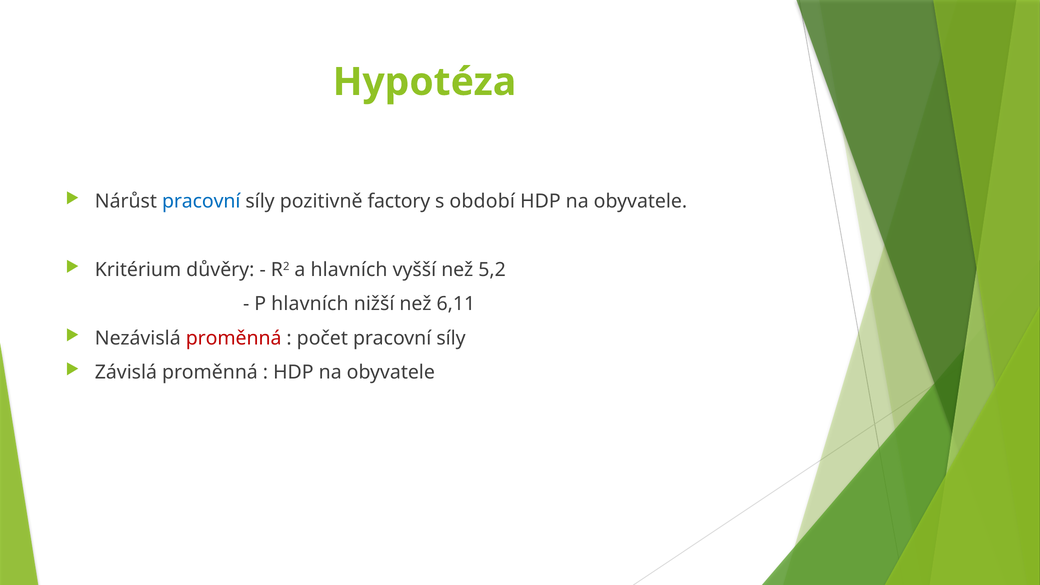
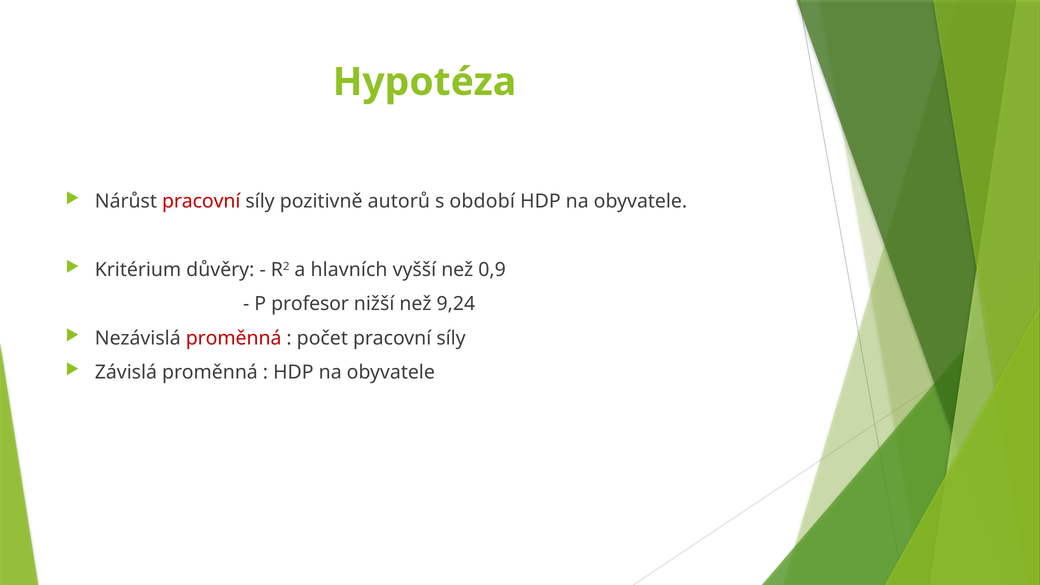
pracovní colour: blue -> red (201, 201)
factory: factory -> autorů (399, 201)
5,2: 5,2 -> 0,9 (492, 270)
P hlavních: hlavních -> profesor (310, 304)
6,11: 6,11 -> 9,24 (456, 304)
